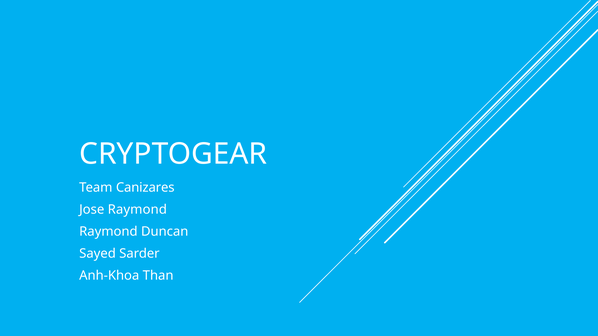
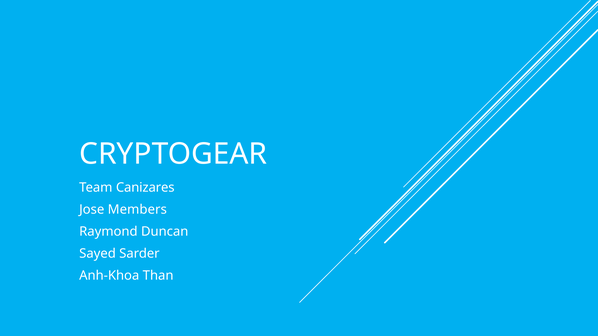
Jose Raymond: Raymond -> Members (137, 210)
